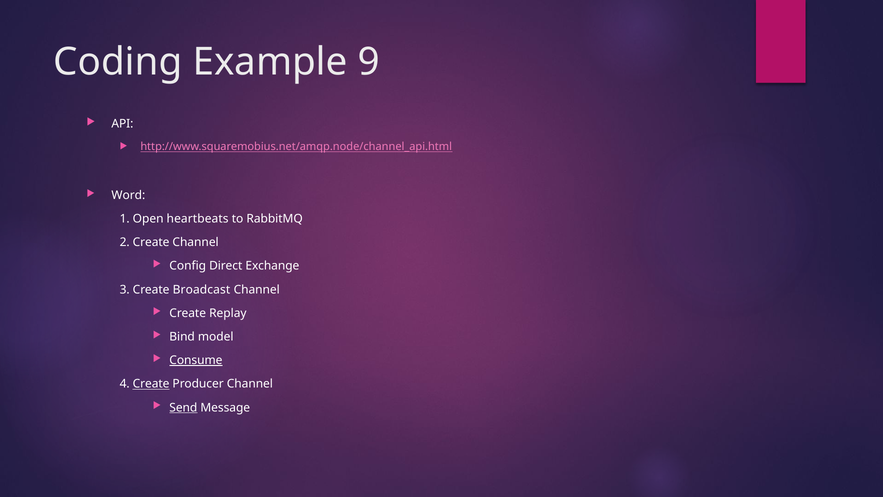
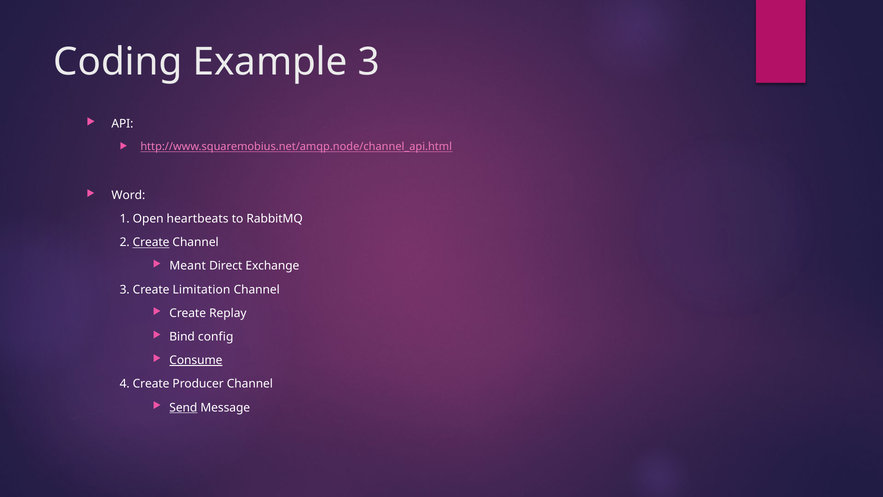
Example 9: 9 -> 3 (369, 62)
Create underline: none -> present (151, 242)
Config: Config -> Meant (188, 266)
Broadcast: Broadcast -> Limitation (201, 289)
model: model -> config (216, 337)
Create underline: present -> none (151, 384)
